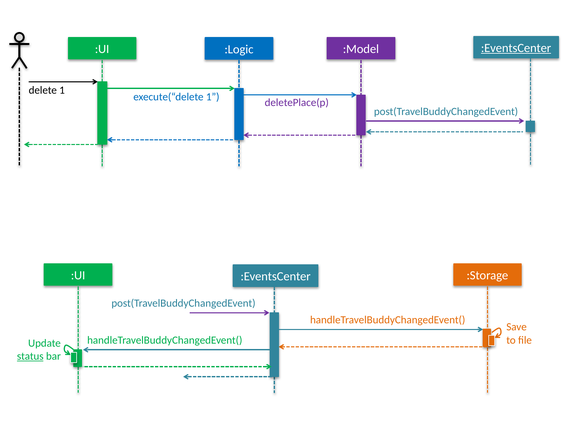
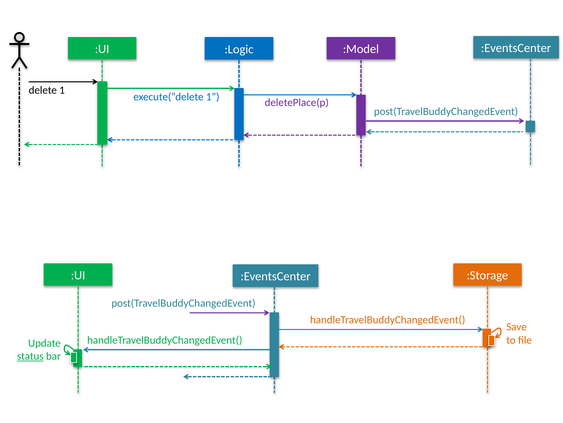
:EventsCenter underline: present -> none (516, 48)
